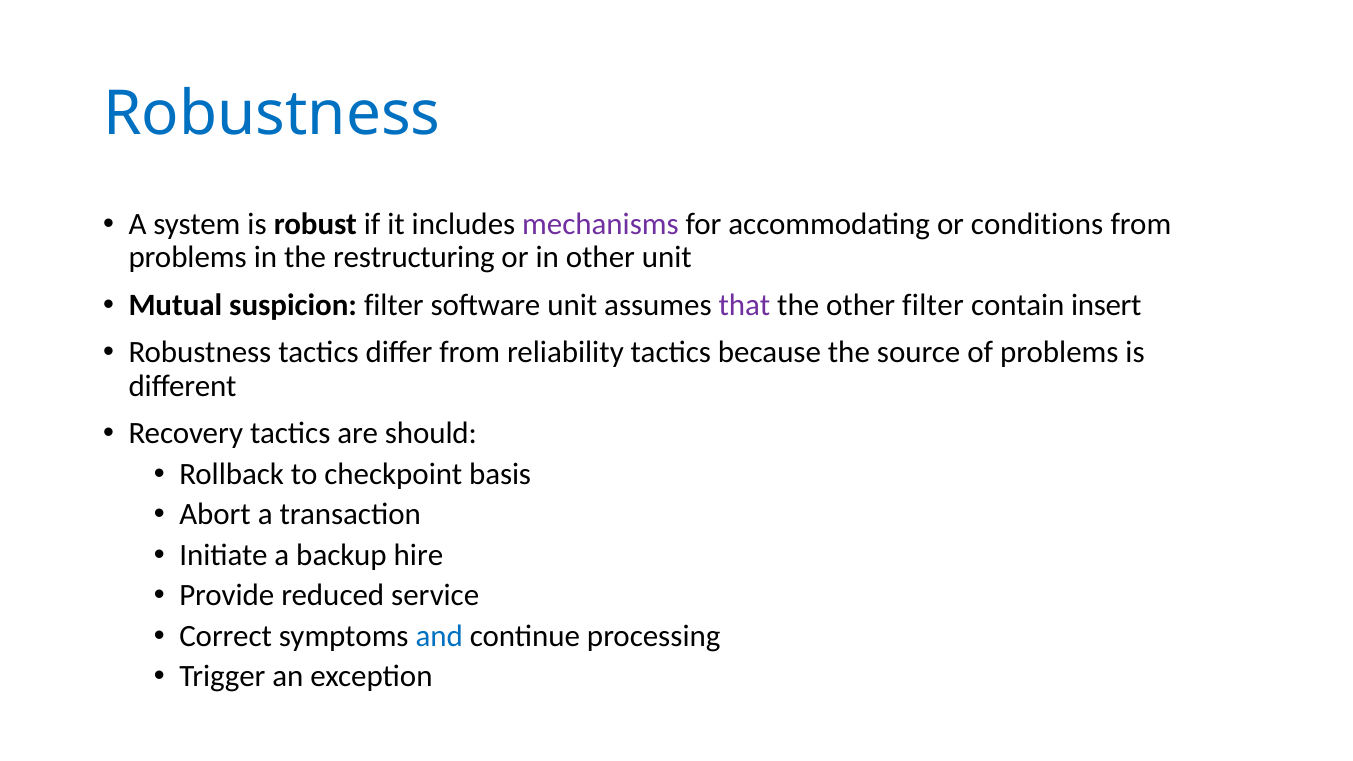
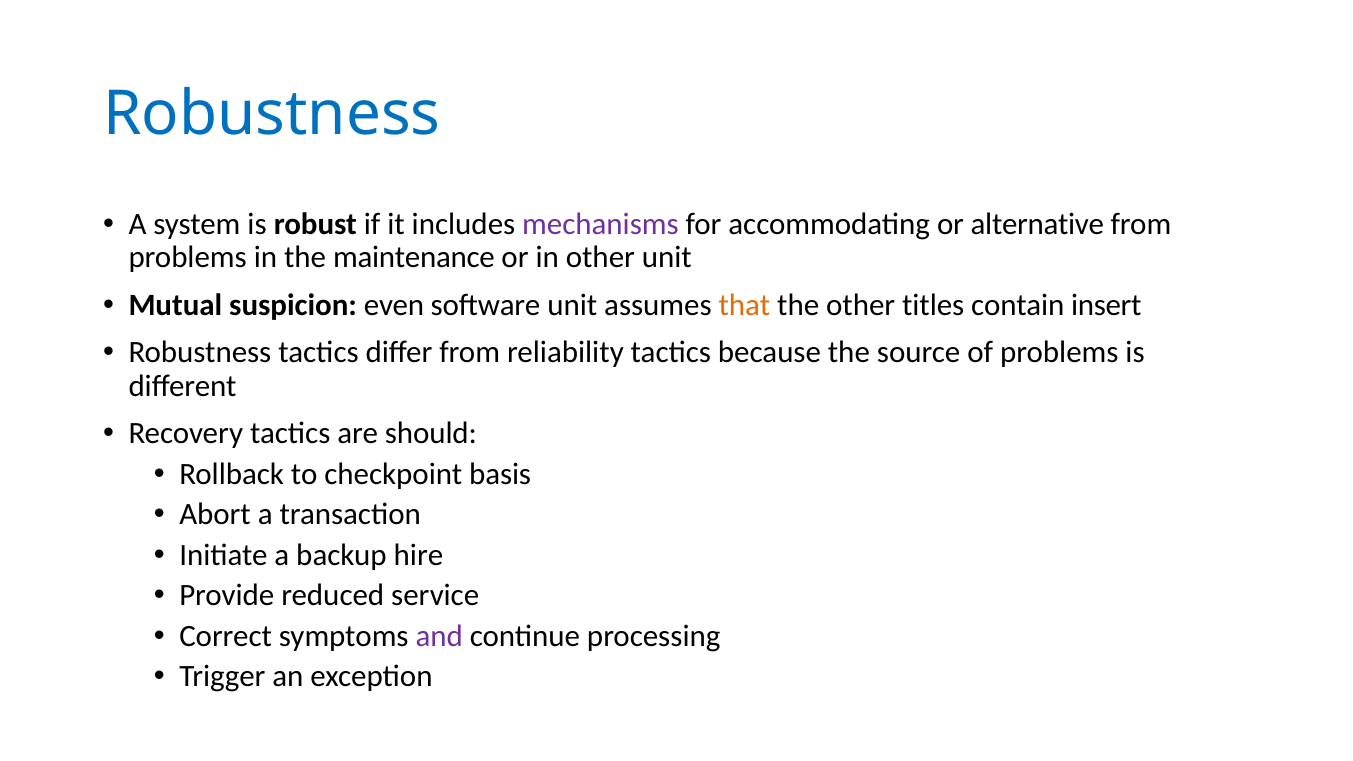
conditions: conditions -> alternative (1037, 224)
restructuring: restructuring -> maintenance (414, 258)
suspicion filter: filter -> even (394, 305)
that colour: purple -> orange (744, 305)
other filter: filter -> titles (933, 305)
and colour: blue -> purple (439, 636)
